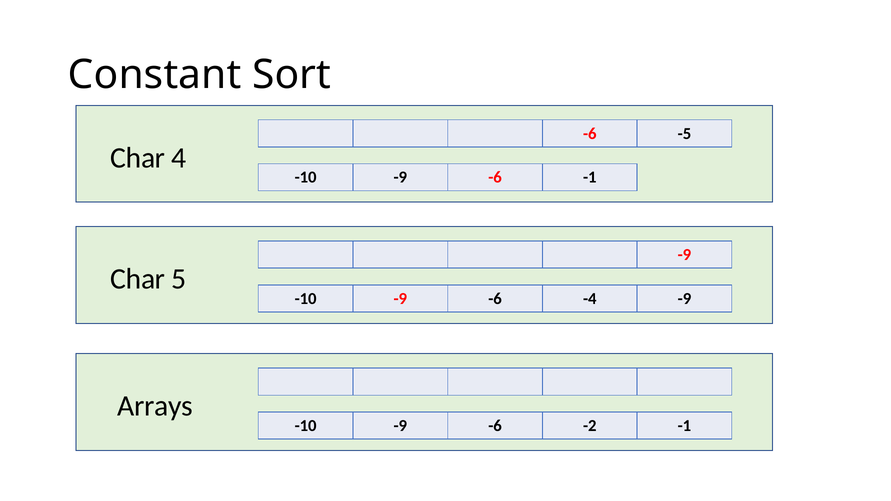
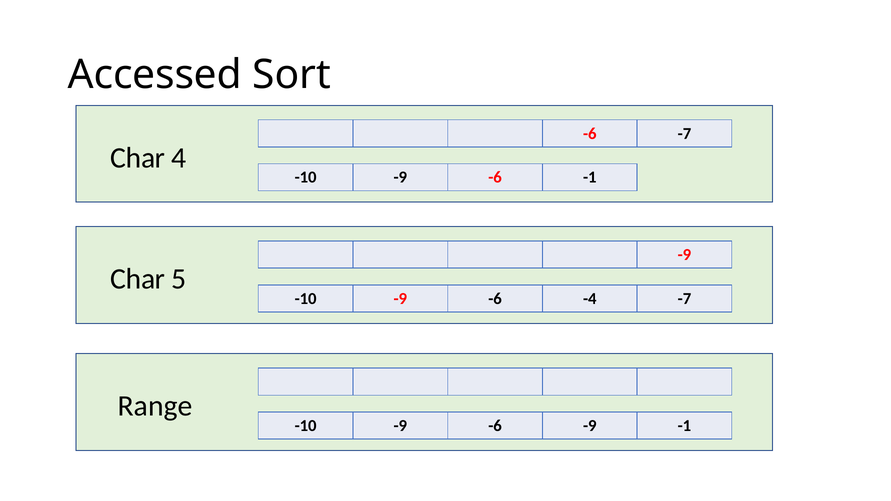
Constant: Constant -> Accessed (155, 75)
-6 -5: -5 -> -7 (684, 134)
-4 -9: -9 -> -7 (684, 299)
Arrays: Arrays -> Range (155, 406)
-6 -2: -2 -> -9 (590, 426)
